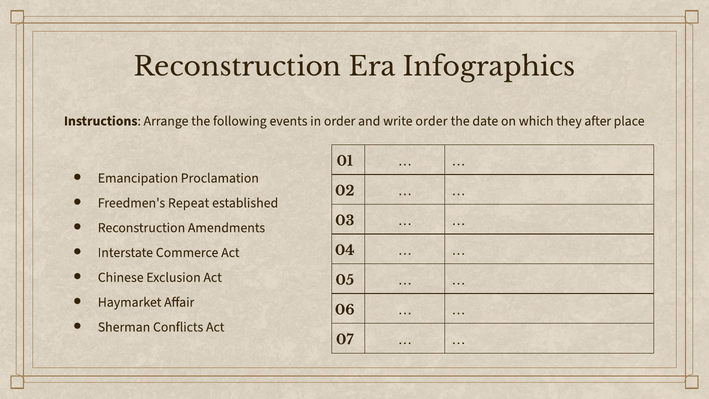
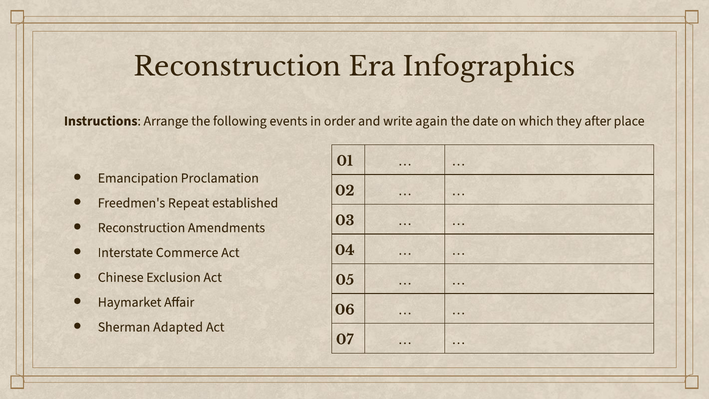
write order: order -> again (431, 121)
Conflicts: Conflicts -> Adapted (178, 327)
